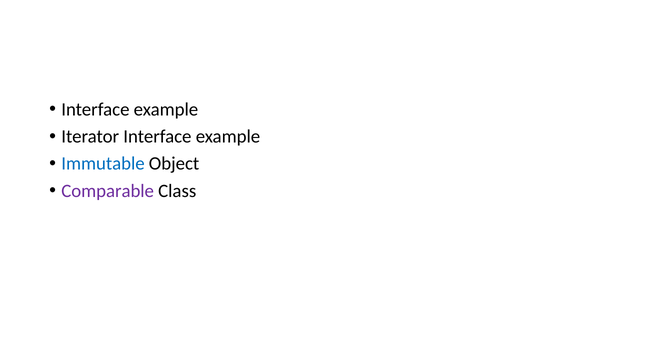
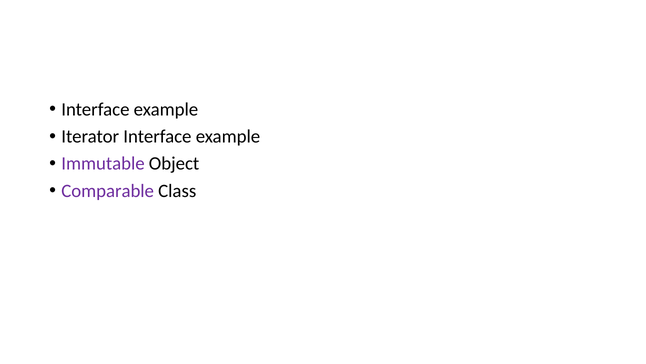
Immutable colour: blue -> purple (103, 163)
